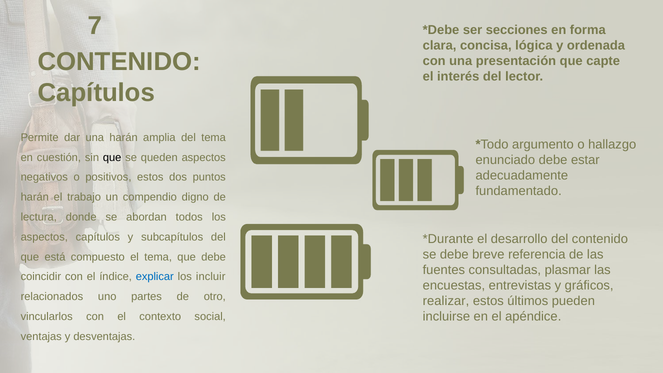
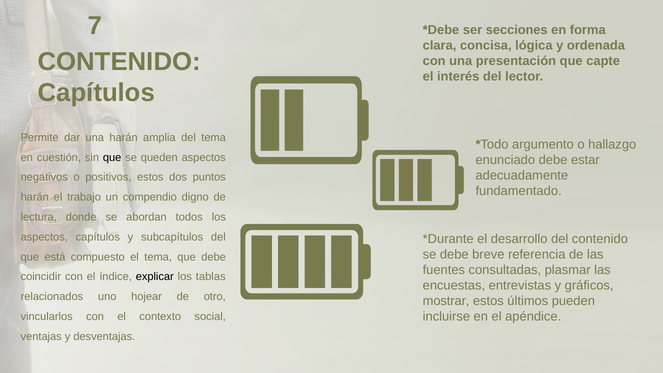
explicar colour: blue -> black (155, 277)
incluir: incluir -> tablas (211, 277)
partes: partes -> hojear (147, 297)
realizar: realizar -> mostrar (446, 301)
